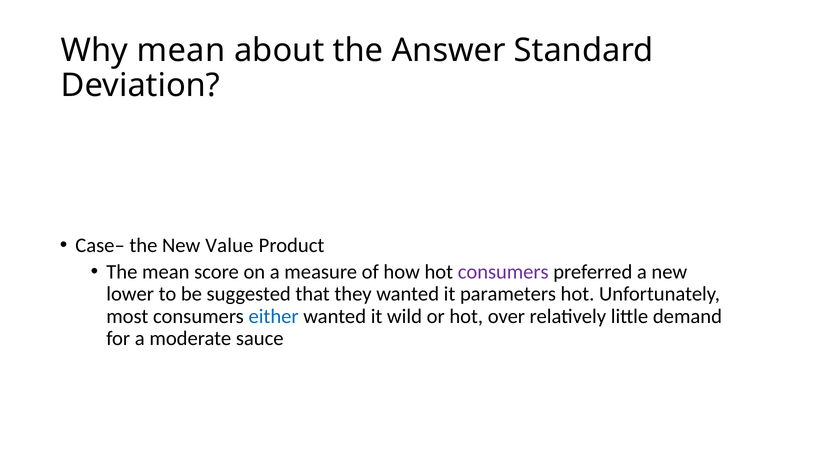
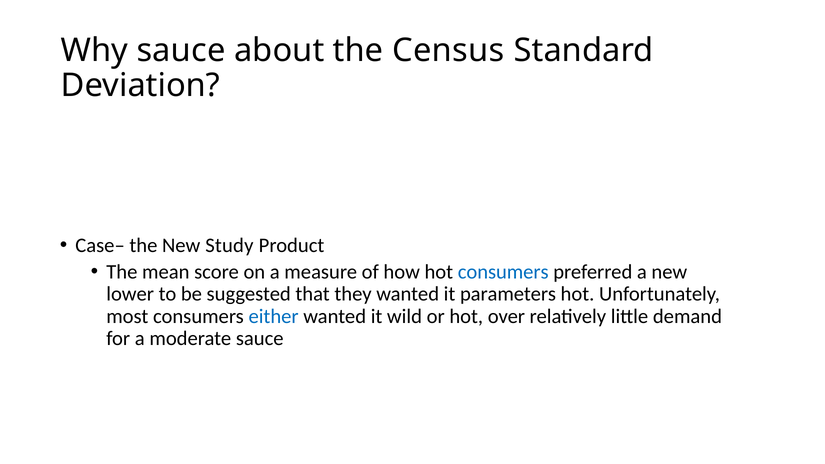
Why mean: mean -> sauce (181, 50)
Answer: Answer -> Census (448, 50)
Value: Value -> Study (229, 245)
consumers colour: purple -> blue (503, 272)
